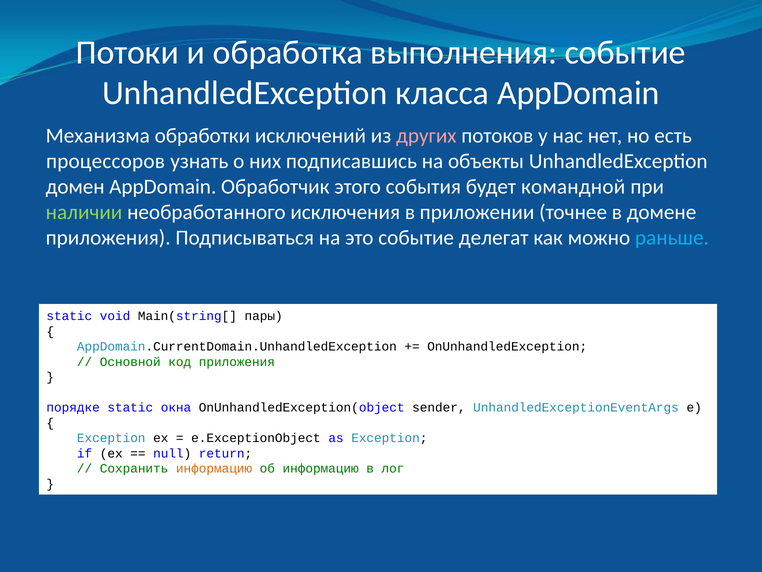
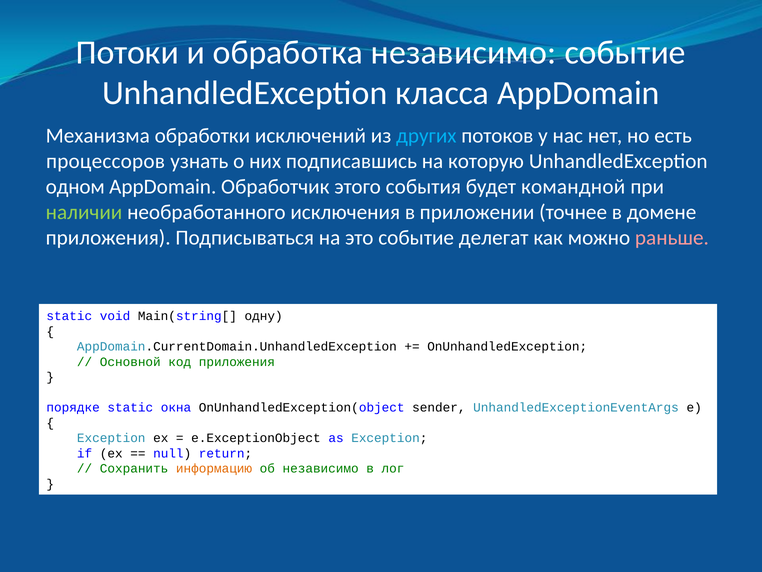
обработка выполнения: выполнения -> независимо (464, 53)
других colour: pink -> light blue (426, 136)
объекты: объекты -> которую (486, 161)
домен: домен -> одном (75, 187)
раньше colour: light blue -> pink (672, 238)
пары: пары -> одну (264, 316)
об информацию: информацию -> независимо (321, 468)
